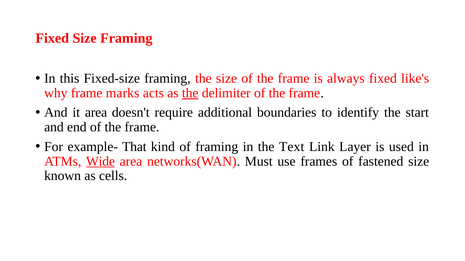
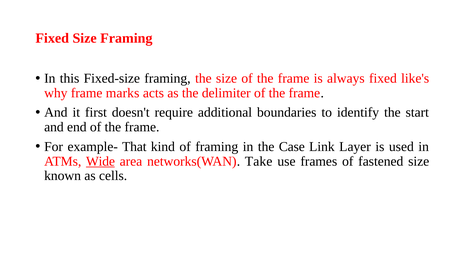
the underline: present -> none (190, 93)
it area: area -> first (96, 113)
Text: Text -> Case (292, 147)
Must: Must -> Take (259, 162)
